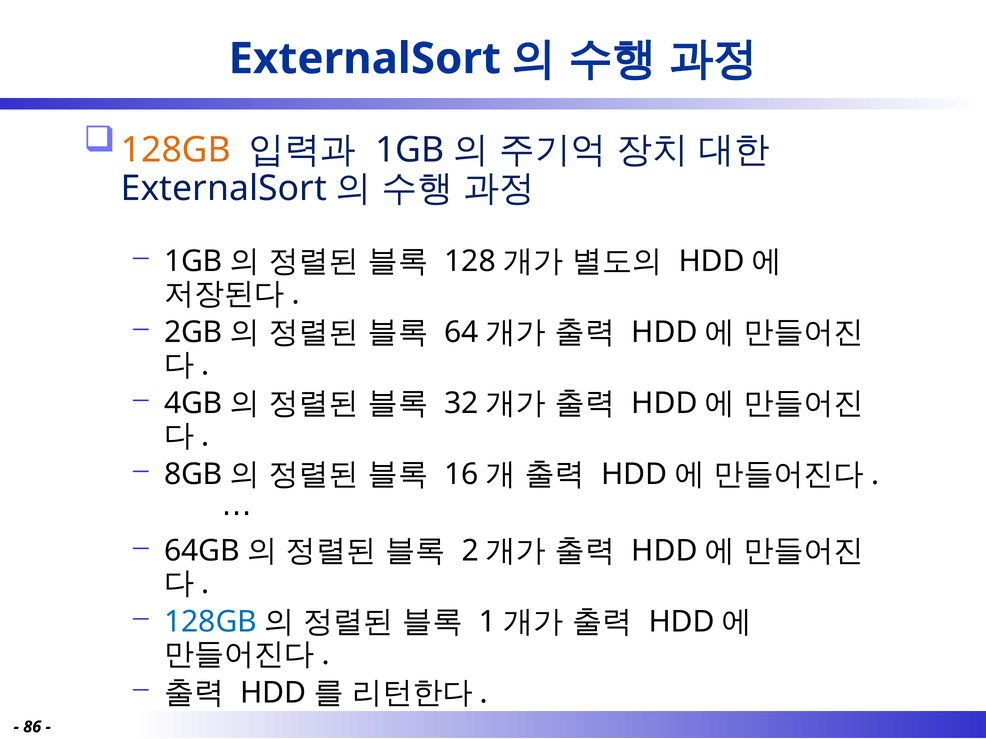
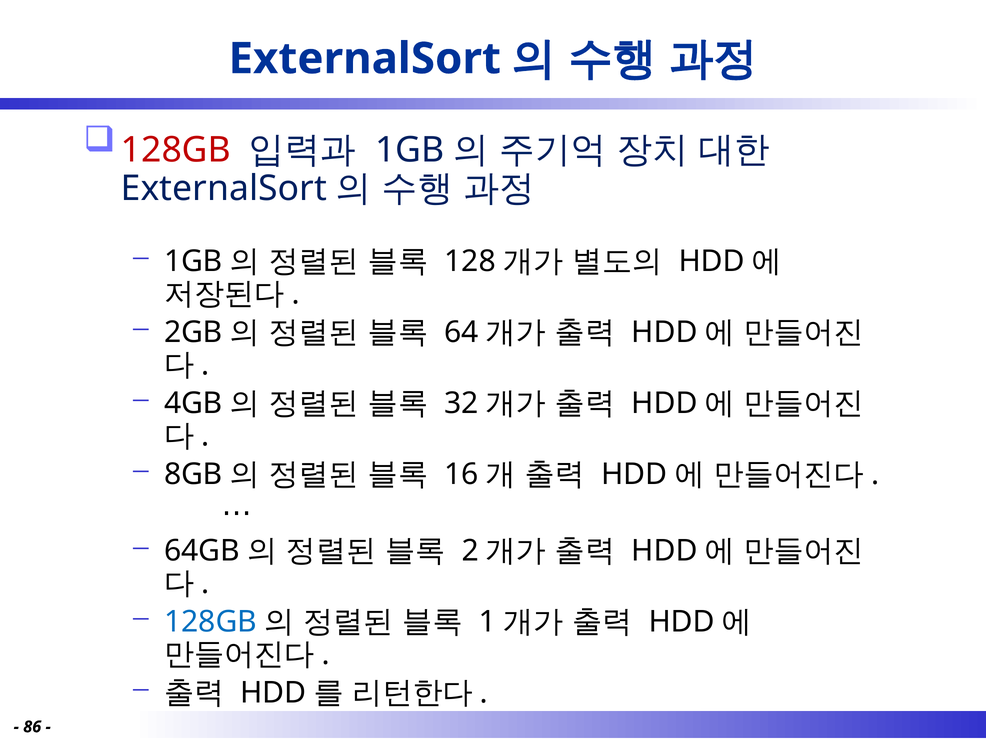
128GB colour: orange -> red (176, 150)
